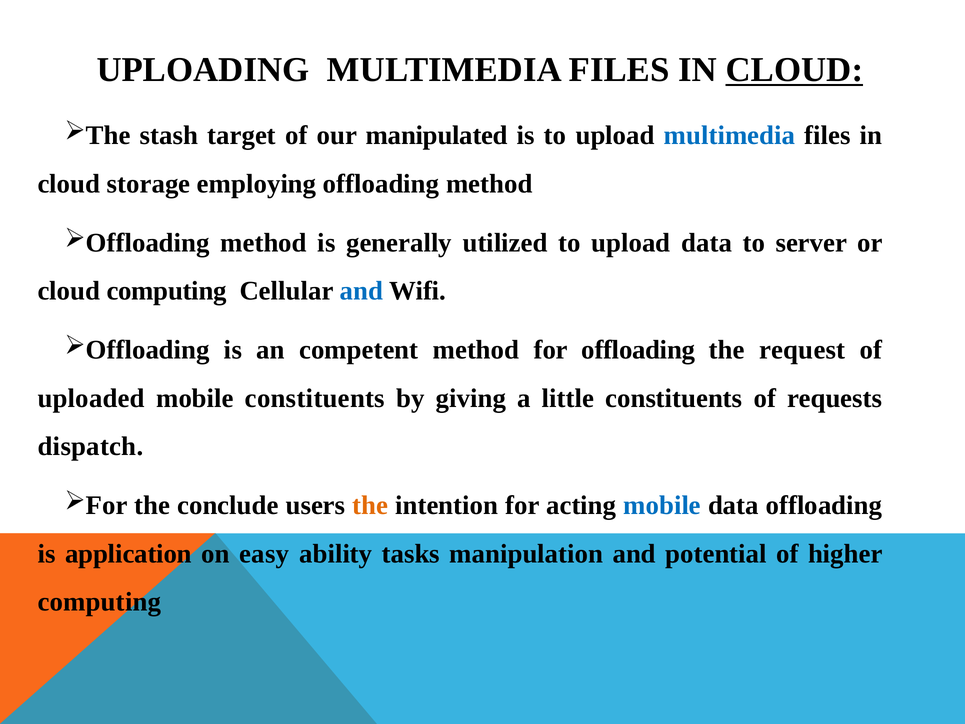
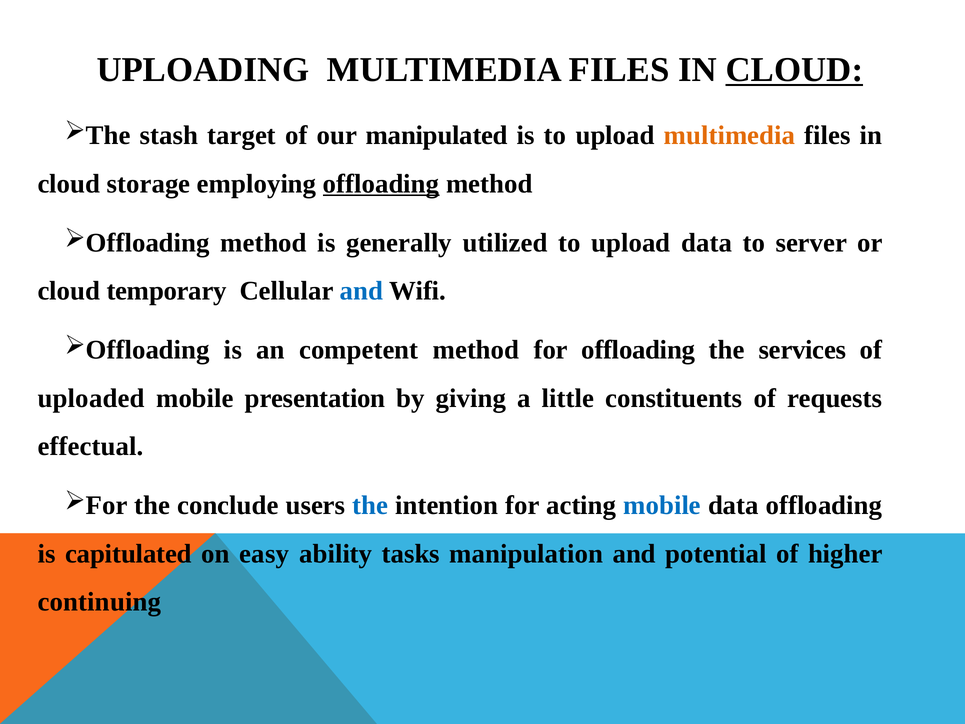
multimedia colour: blue -> orange (730, 135)
offloading underline: none -> present (381, 184)
cloud computing: computing -> temporary (167, 291)
request: request -> services (802, 350)
mobile constituents: constituents -> presentation (315, 398)
dispatch: dispatch -> effectual (91, 446)
the colour: orange -> blue (370, 505)
application: application -> capitulated (128, 554)
computing: computing -> continuing (99, 602)
